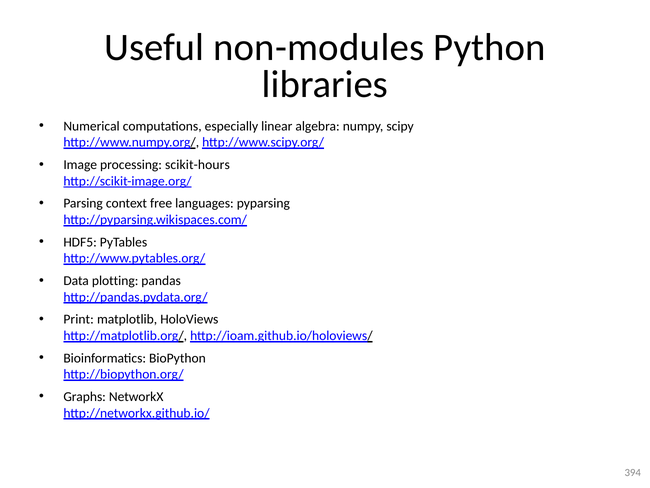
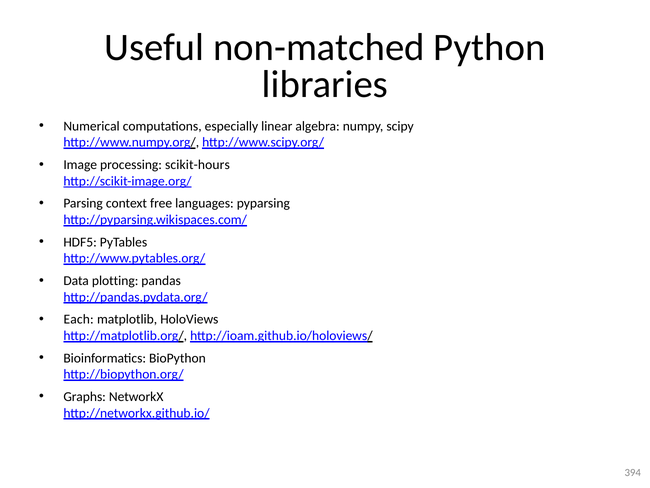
non-modules: non-modules -> non-matched (319, 47)
Print: Print -> Each (79, 319)
